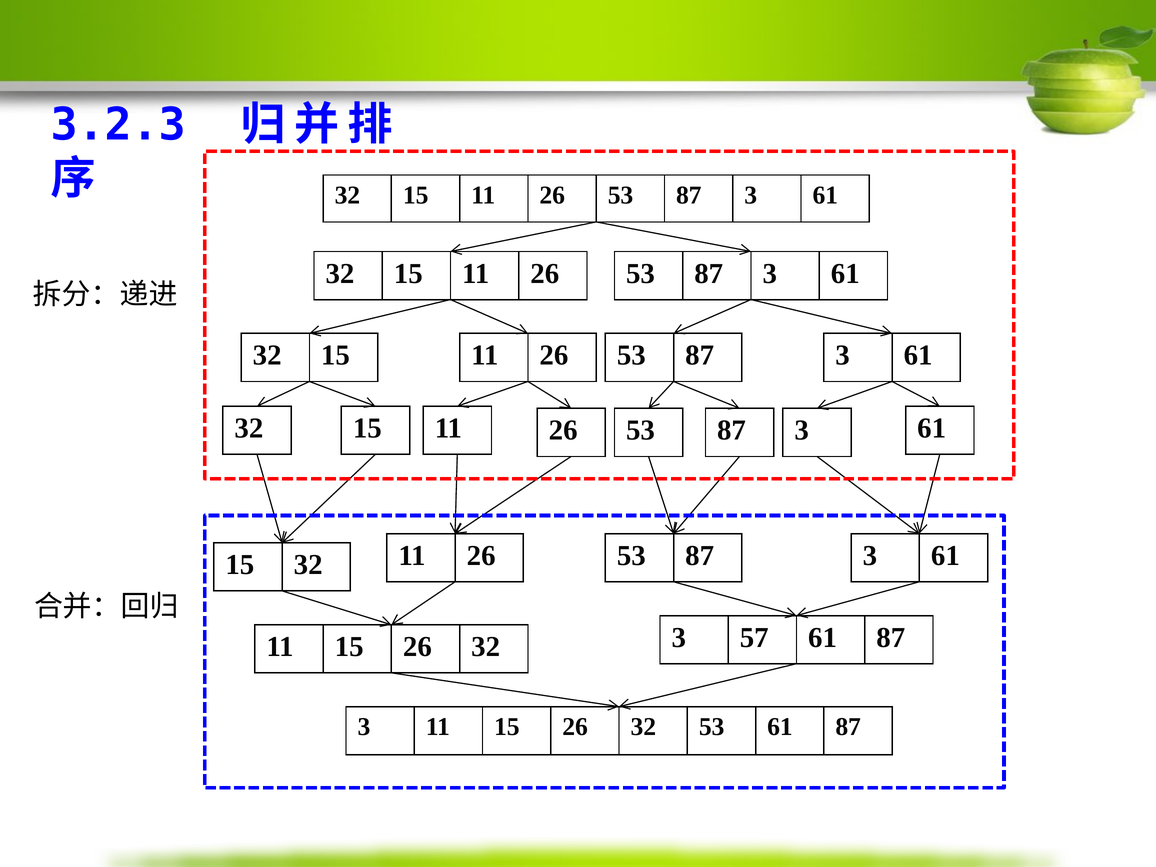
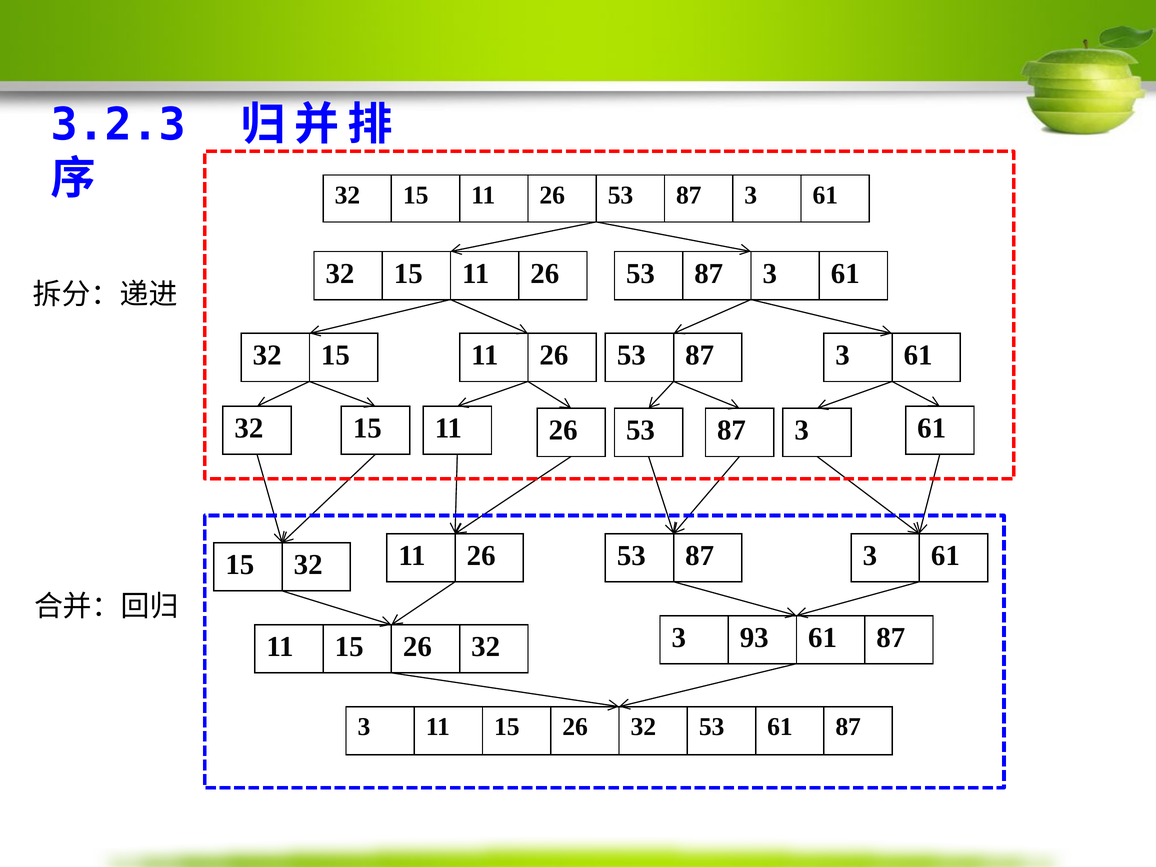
57: 57 -> 93 (754, 638)
